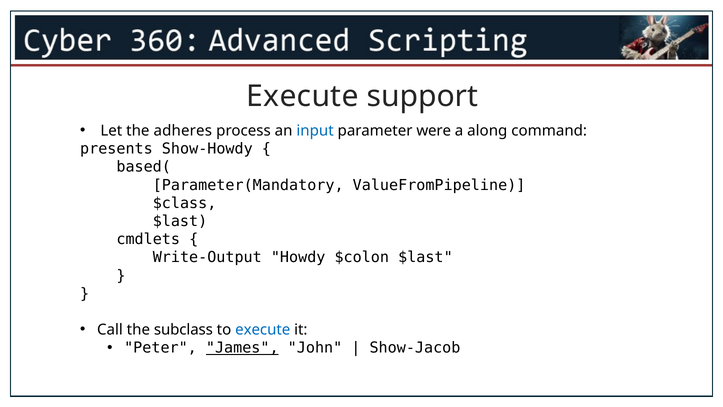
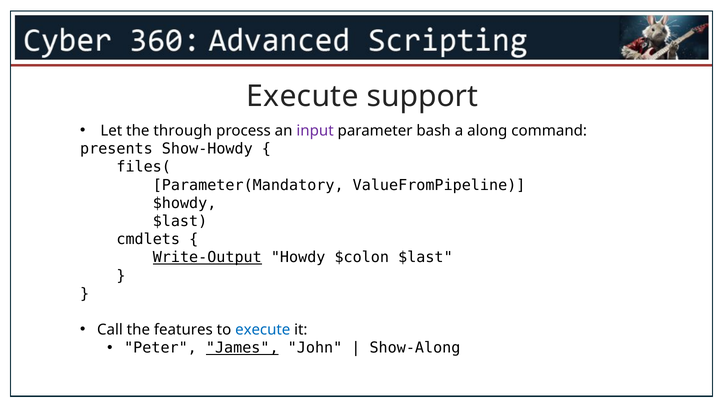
adheres: adheres -> through (183, 131)
input colour: blue -> purple (315, 131)
were: were -> bash (434, 131)
based(: based( -> files( (144, 167)
$class: $class -> $howdy (185, 203)
Write-Output underline: none -> present (207, 257)
subclass: subclass -> features (183, 330)
Show-Jacob: Show-Jacob -> Show-Along (415, 348)
